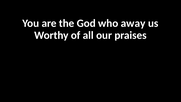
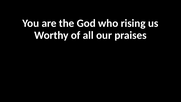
away: away -> rising (133, 23)
